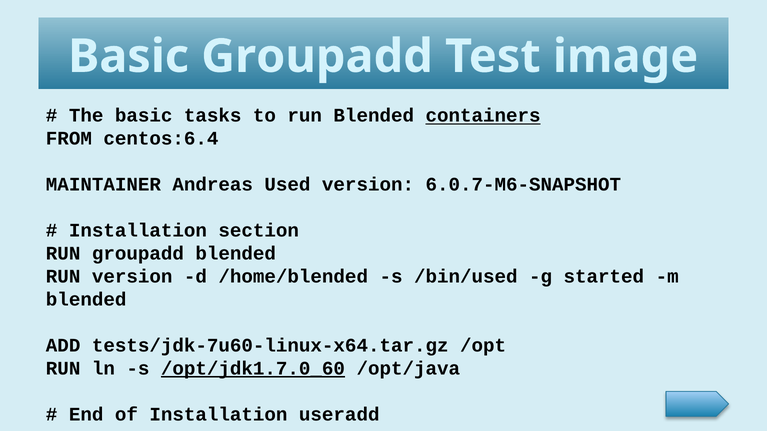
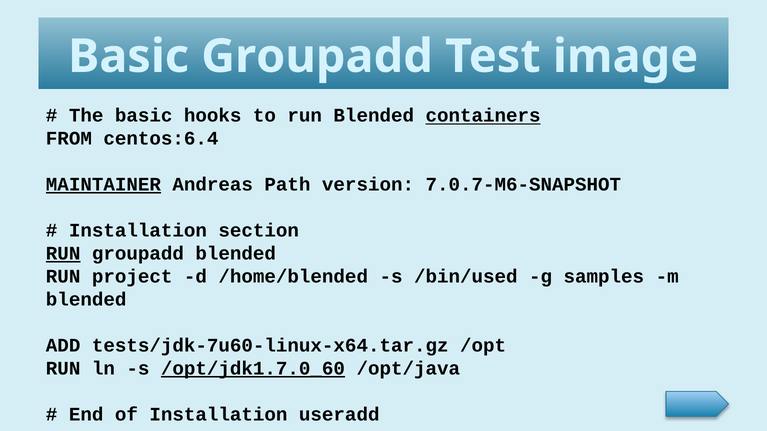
tasks: tasks -> hooks (213, 116)
MAINTAINER underline: none -> present (103, 185)
Used: Used -> Path (287, 185)
6.0.7-M6-SNAPSHOT: 6.0.7-M6-SNAPSHOT -> 7.0.7-M6-SNAPSHOT (523, 185)
RUN underline: none -> present (63, 254)
RUN version: version -> project (132, 277)
started: started -> samples (604, 277)
